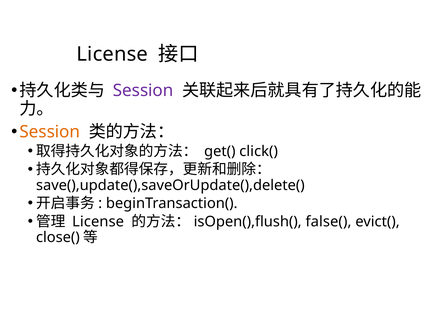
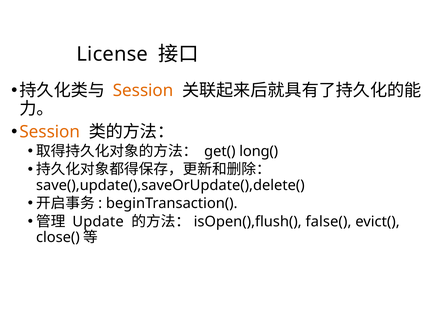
Session colour: purple -> orange (143, 90)
click(: click( -> long( (259, 151)
License: License -> Update (98, 222)
